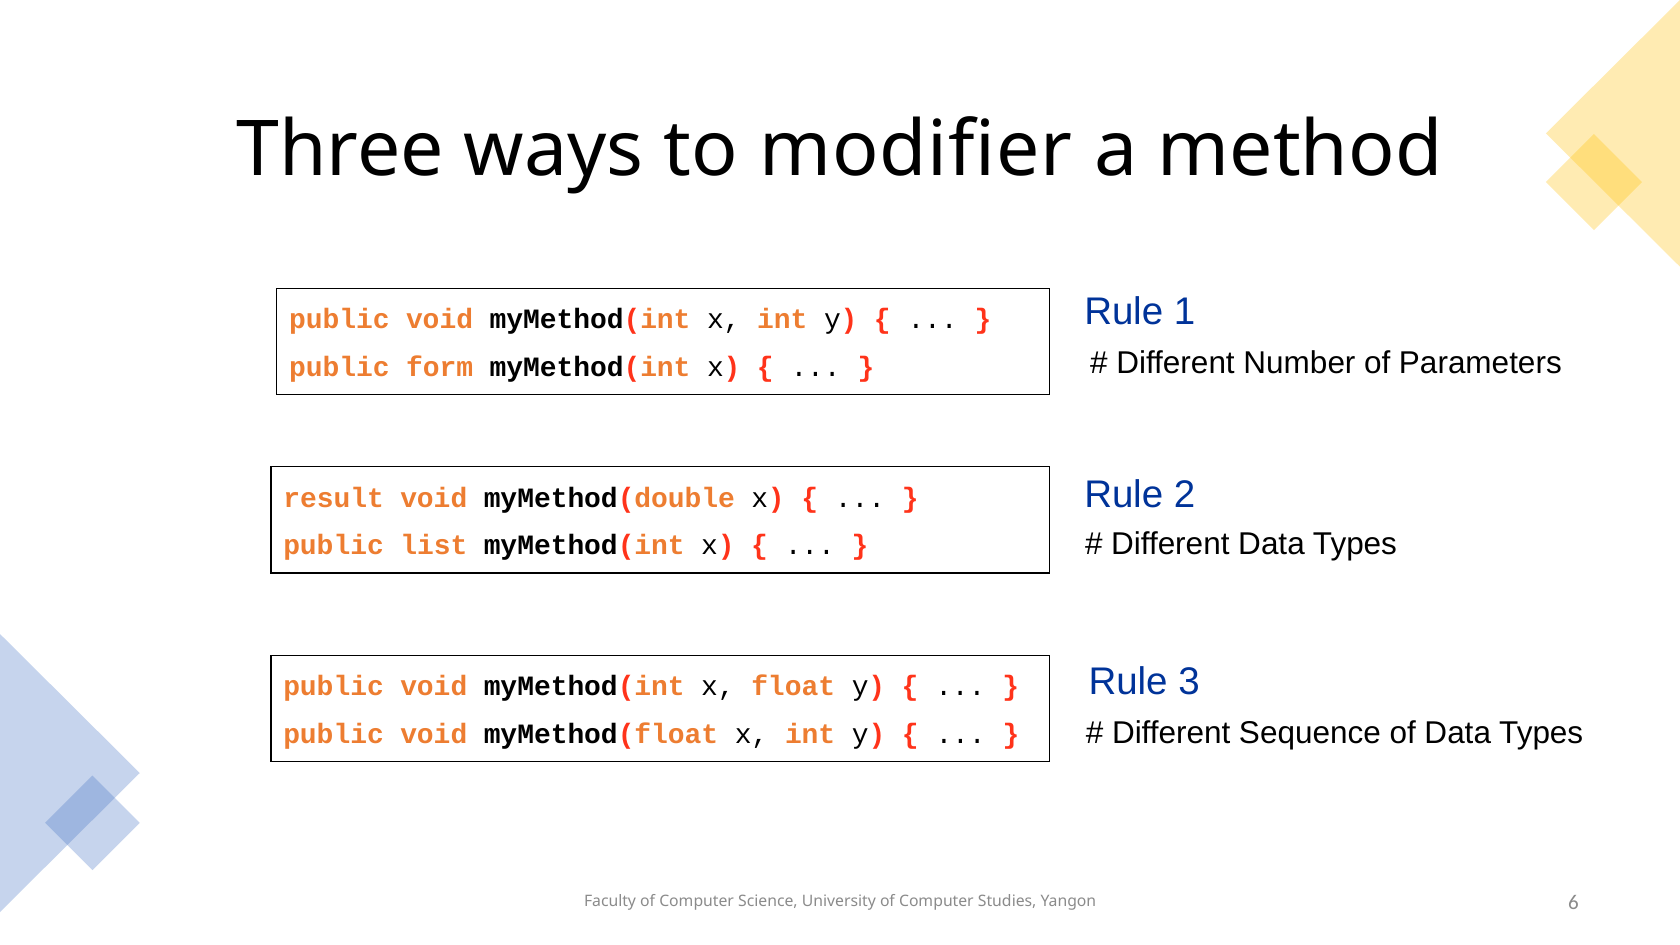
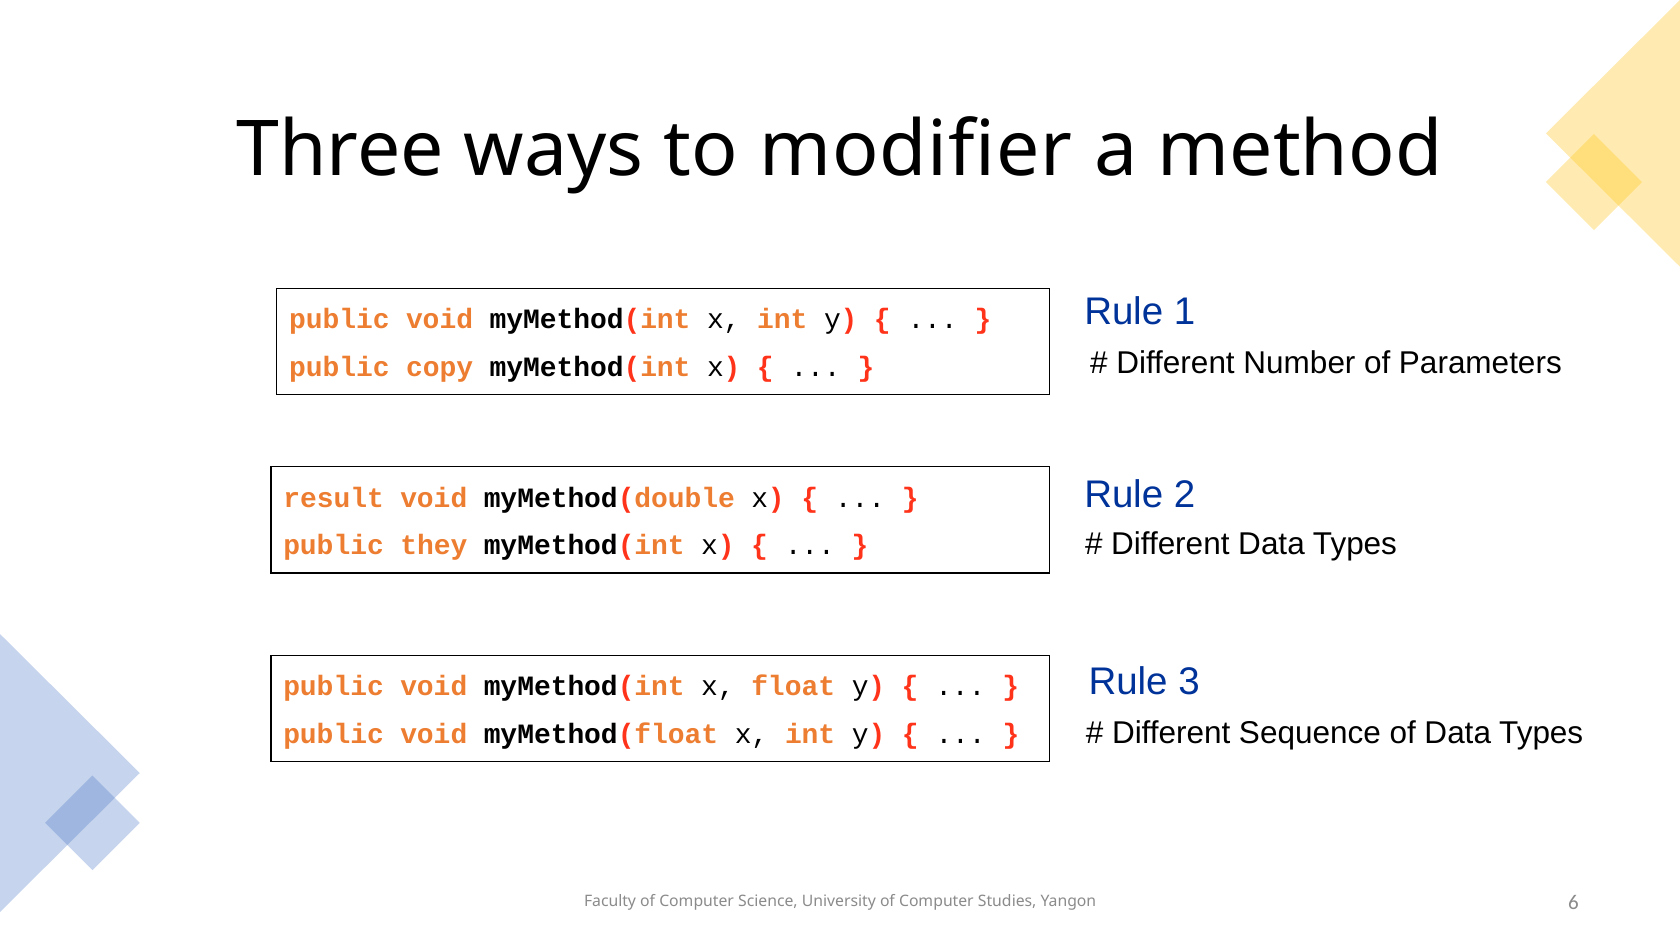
form: form -> copy (440, 367)
list: list -> they (434, 546)
